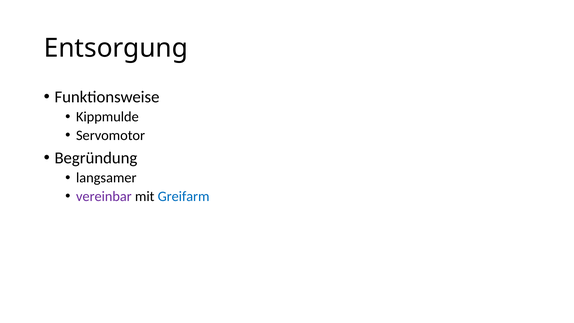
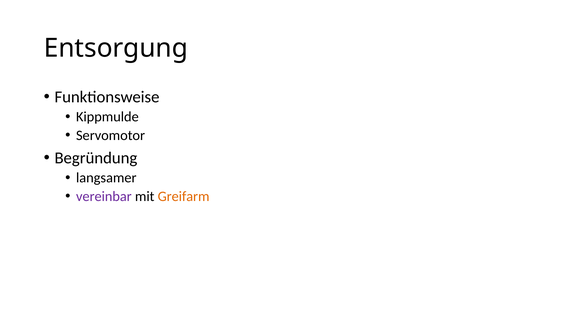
Greifarm colour: blue -> orange (184, 196)
